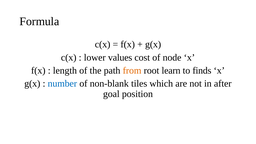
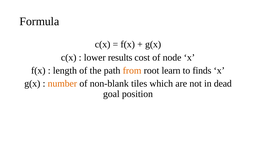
values: values -> results (120, 57)
number colour: blue -> orange (62, 84)
after: after -> dead (223, 84)
